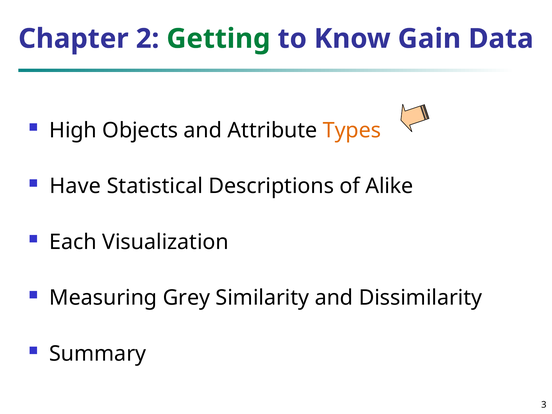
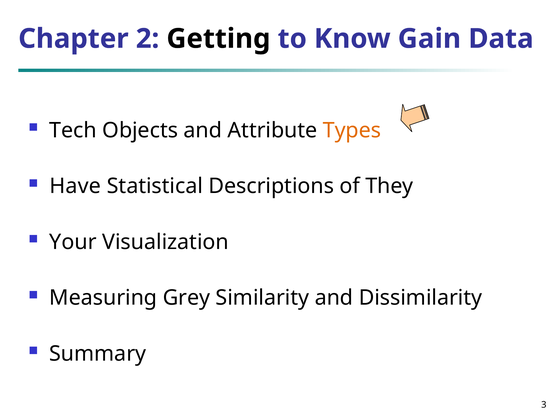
Getting colour: green -> black (218, 39)
High: High -> Tech (73, 130)
Alike: Alike -> They (389, 186)
Each: Each -> Your (73, 242)
